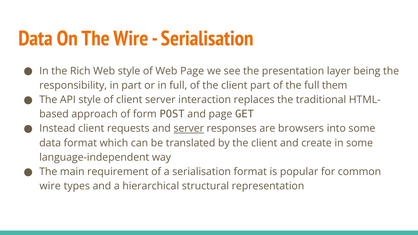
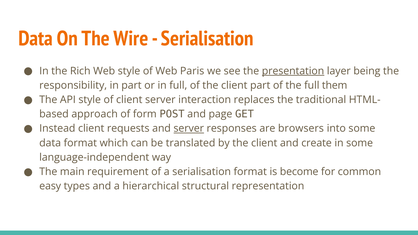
Web Page: Page -> Paris (192, 71)
presentation underline: none -> present (293, 71)
popular: popular -> become (299, 172)
wire: wire -> easy (50, 186)
